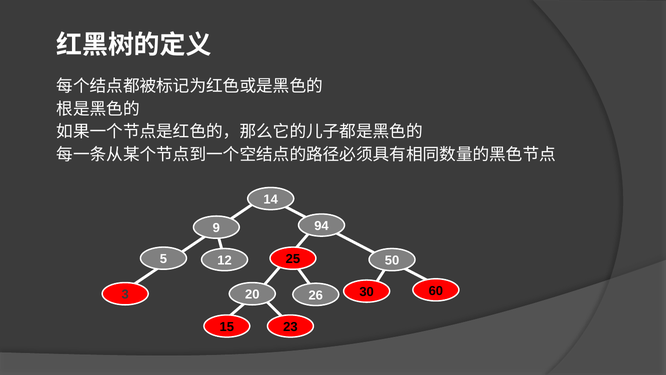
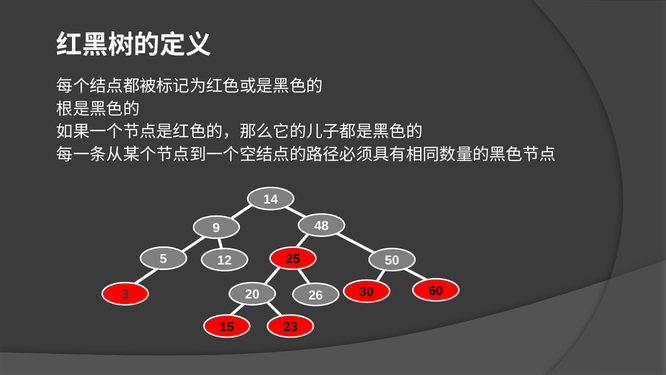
94: 94 -> 48 (321, 226)
